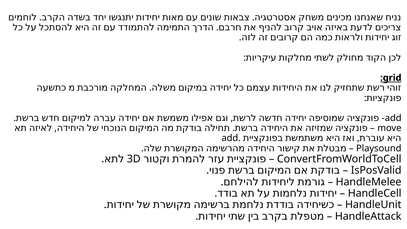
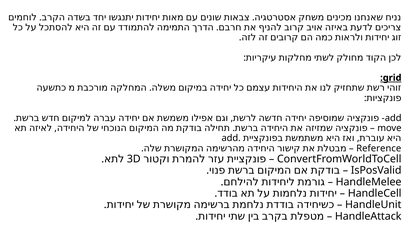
Playsound: Playsound -> Reference (379, 148)
